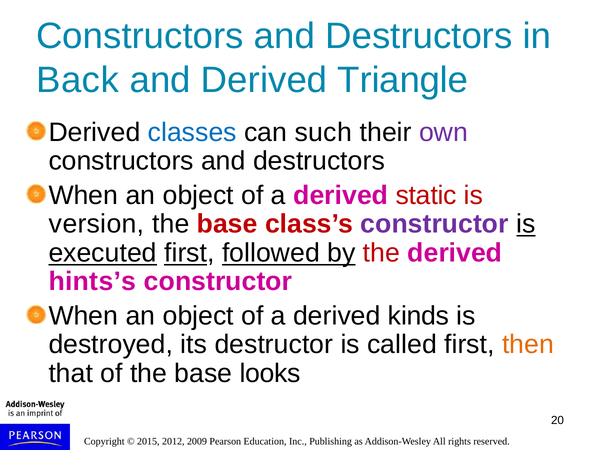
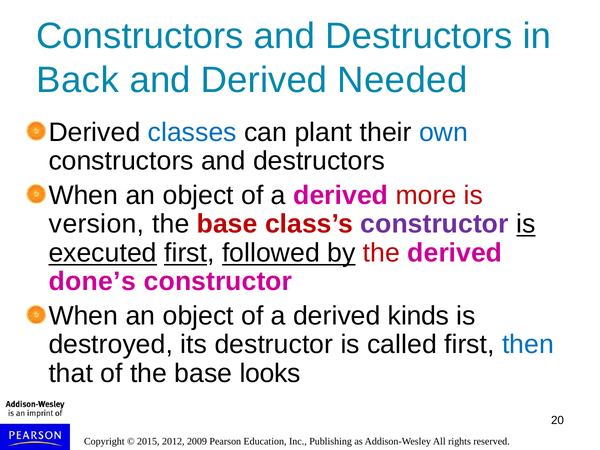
Triangle: Triangle -> Needed (402, 80)
such: such -> plant (323, 132)
own colour: purple -> blue (444, 132)
static: static -> more (426, 195)
hints’s: hints’s -> done’s (92, 282)
then colour: orange -> blue (528, 345)
